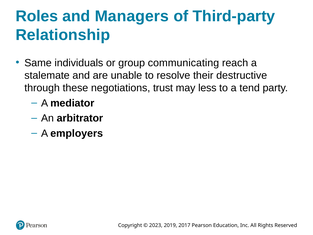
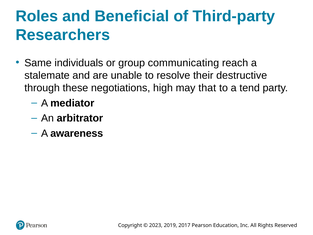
Managers: Managers -> Beneficial (132, 16)
Relationship: Relationship -> Researchers (63, 35)
trust: trust -> high (163, 88)
less: less -> that (207, 88)
employers: employers -> awareness (77, 133)
